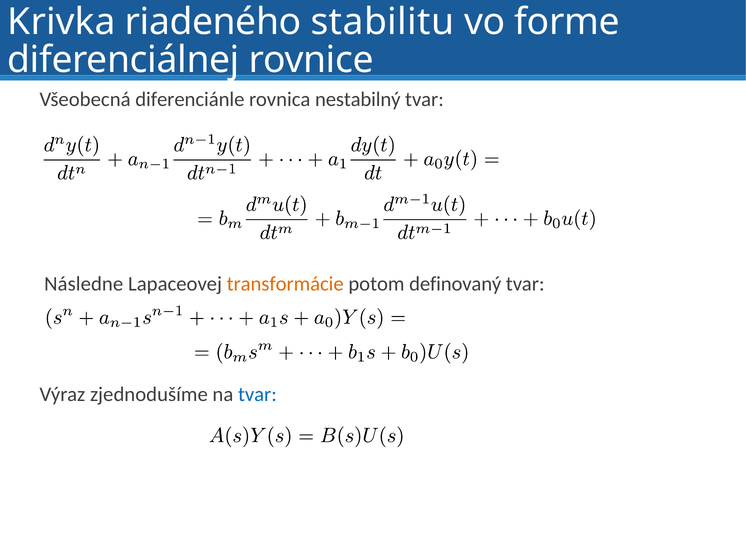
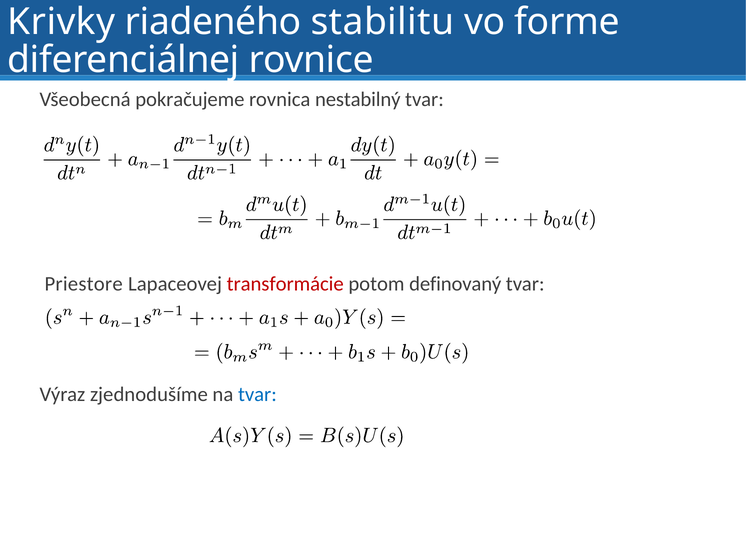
Krivka: Krivka -> Krivky (61, 22)
diferenciánle: diferenciánle -> pokračujeme (190, 100)
Následne: Následne -> Priestore (84, 284)
transformácie colour: orange -> red (285, 284)
